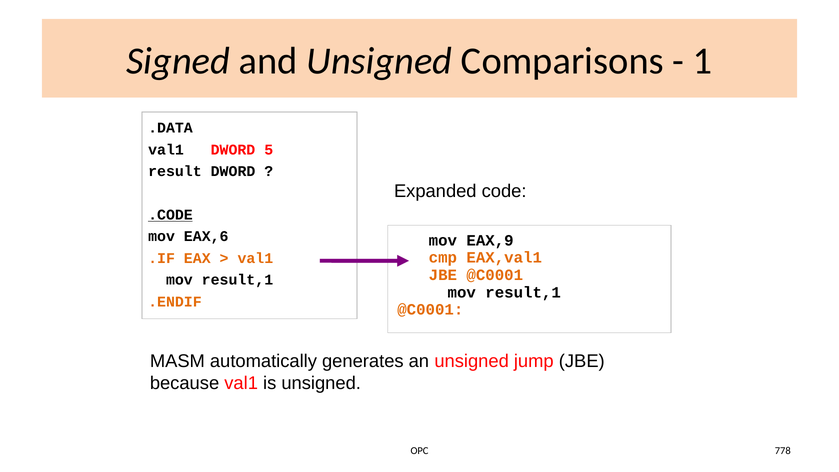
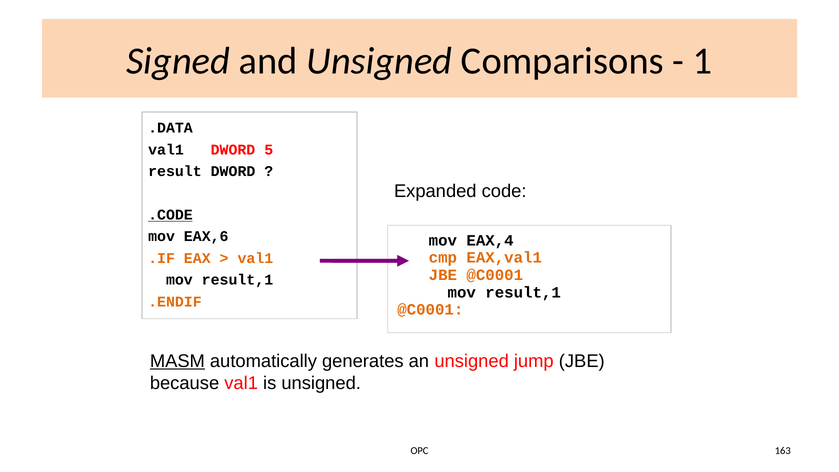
EAX,9: EAX,9 -> EAX,4 (490, 240)
MASM underline: none -> present (177, 361)
778: 778 -> 163 (783, 451)
